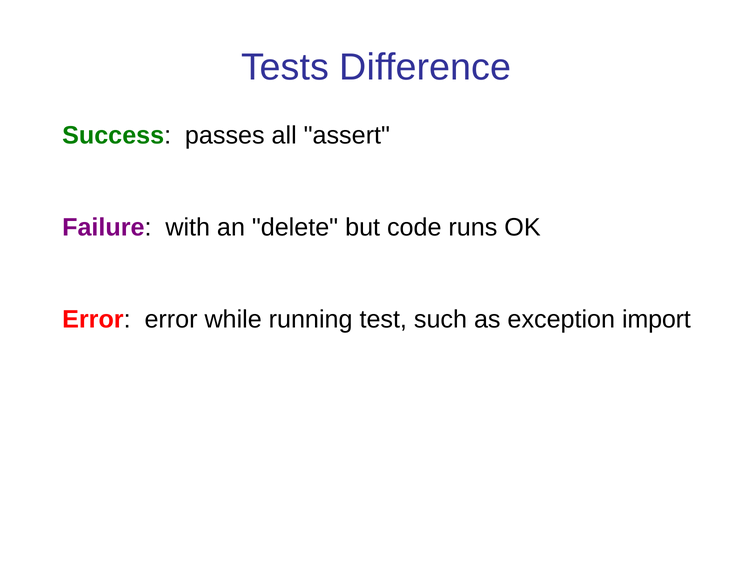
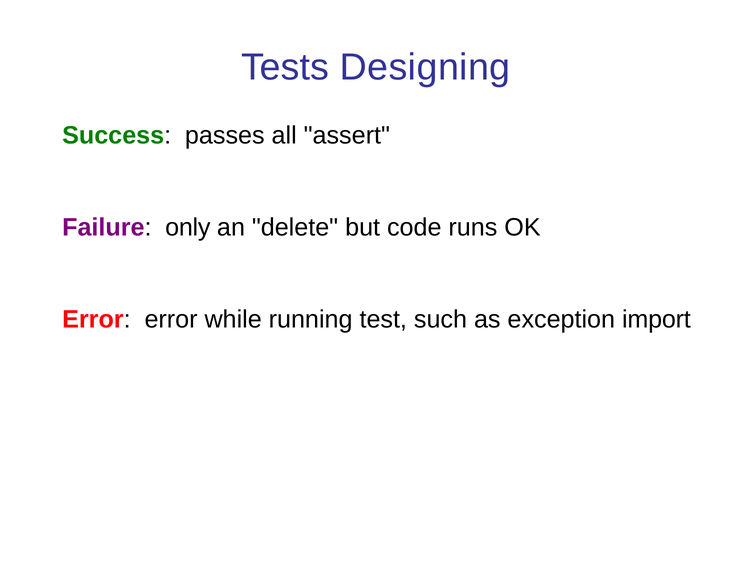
Difference: Difference -> Designing (425, 67)
with: with -> only (188, 227)
